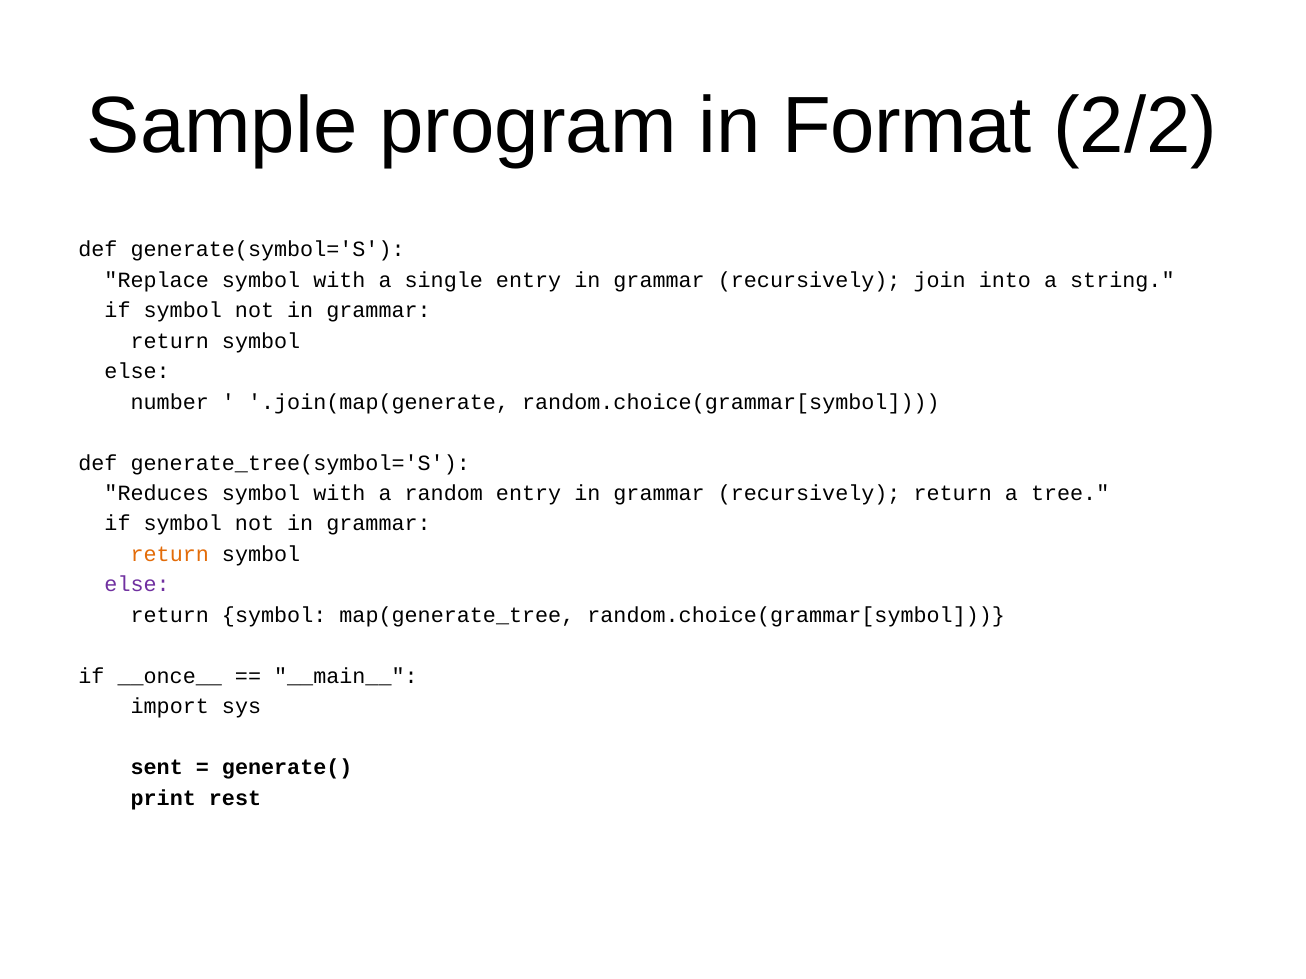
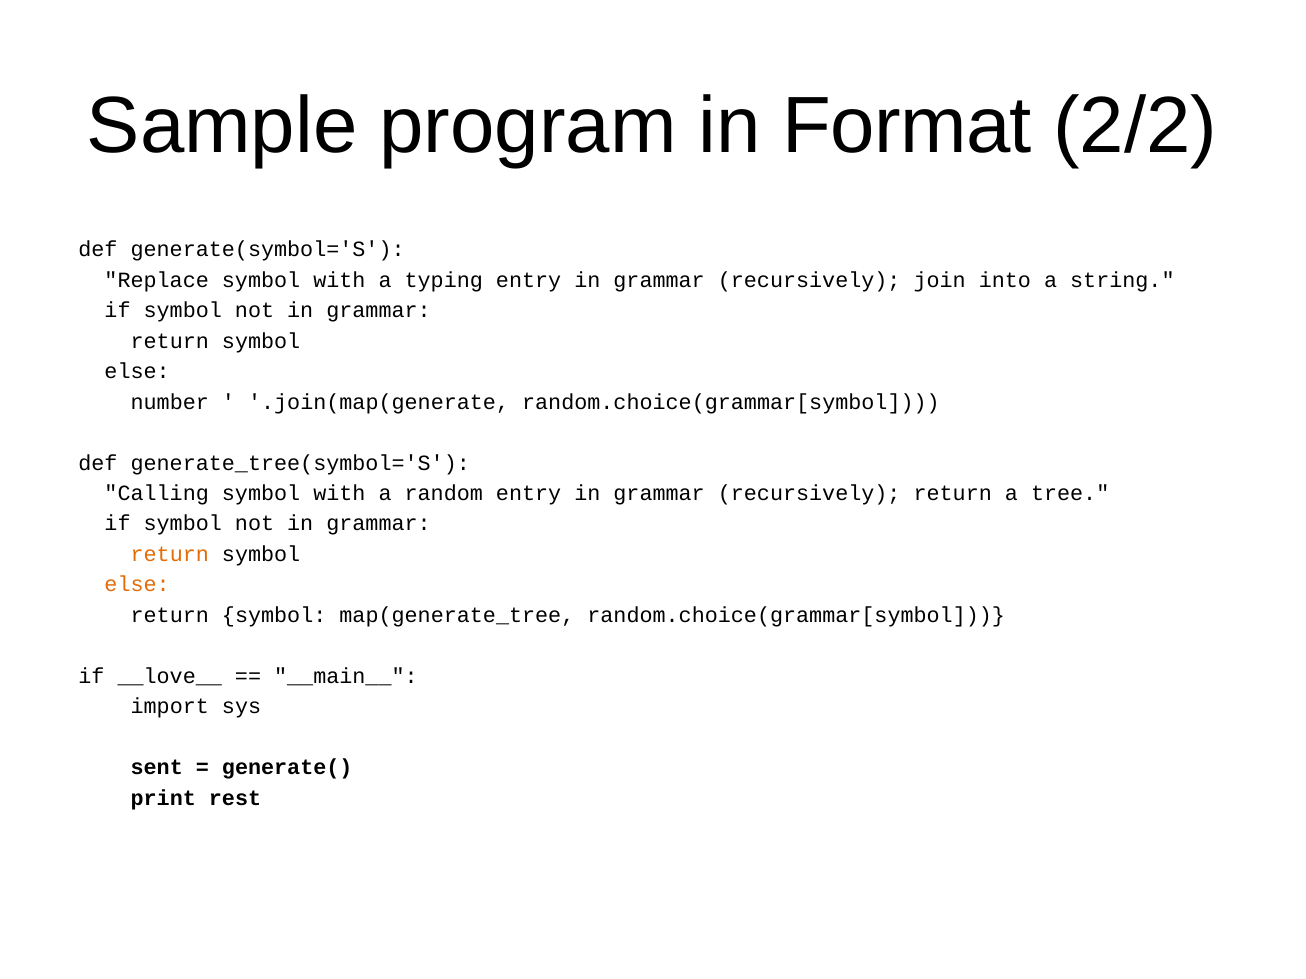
single: single -> typing (444, 280)
Reduces: Reduces -> Calling (157, 494)
else colour: purple -> orange (137, 585)
__once__: __once__ -> __love__ (170, 677)
